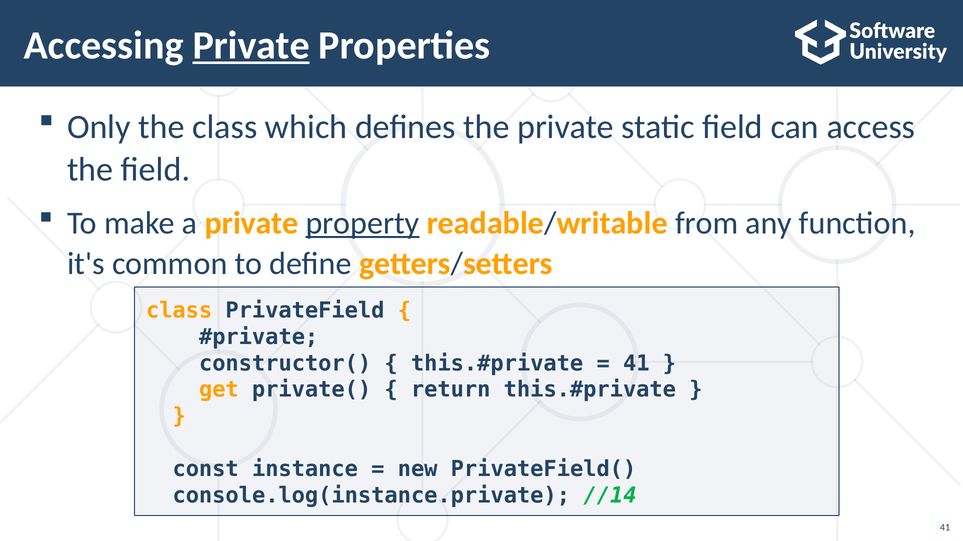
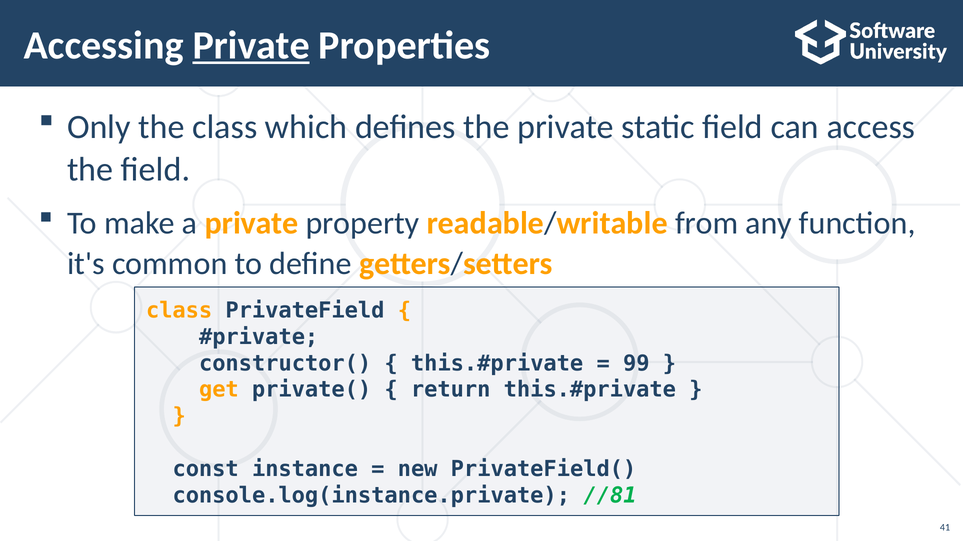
property underline: present -> none (362, 223)
41: 41 -> 99 (636, 364)
//14: //14 -> //81 (610, 496)
